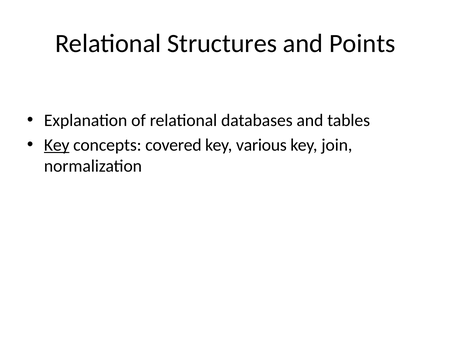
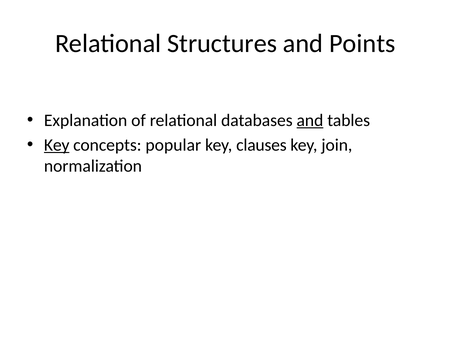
and underline: none -> present (310, 121)
covered: covered -> popular (173, 145)
various: various -> clauses (261, 145)
